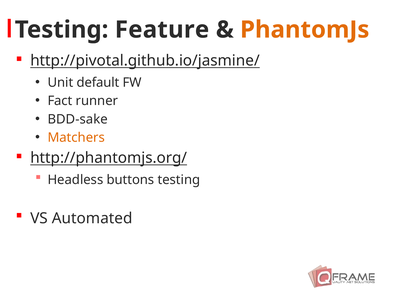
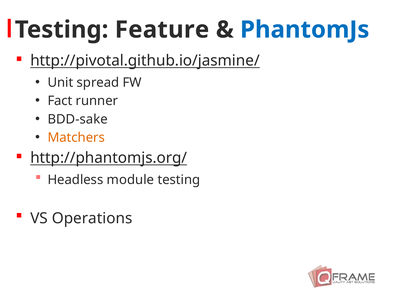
PhantomJs colour: orange -> blue (305, 30)
default: default -> spread (98, 82)
buttons: buttons -> module (130, 180)
Automated: Automated -> Operations (92, 218)
